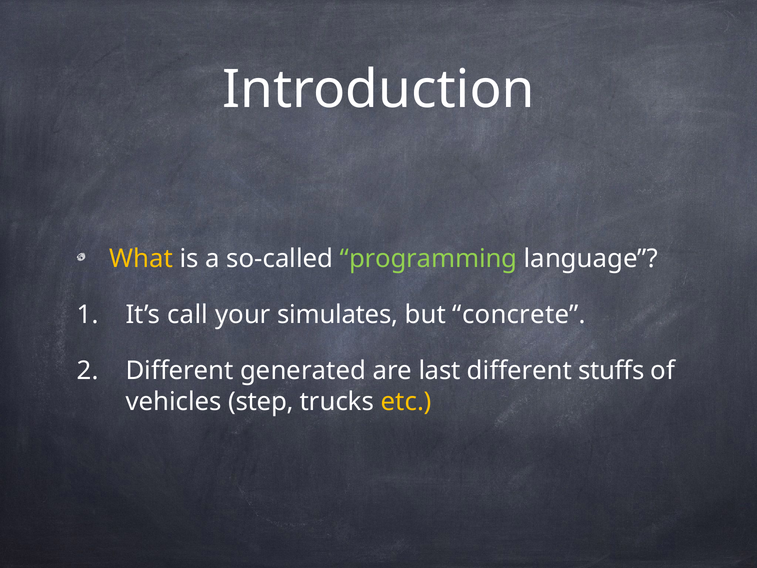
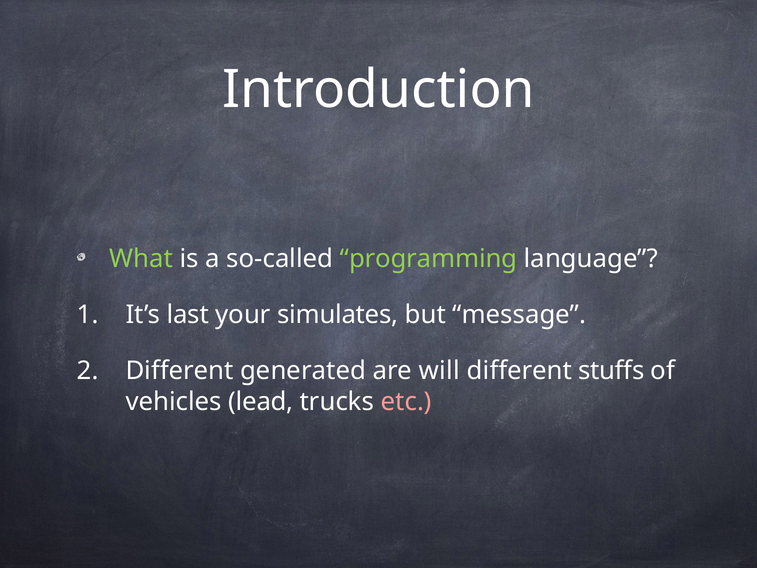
What colour: yellow -> light green (141, 258)
call: call -> last (188, 315)
concrete: concrete -> message (519, 315)
last: last -> will (439, 371)
step: step -> lead (261, 402)
etc colour: yellow -> pink (406, 402)
